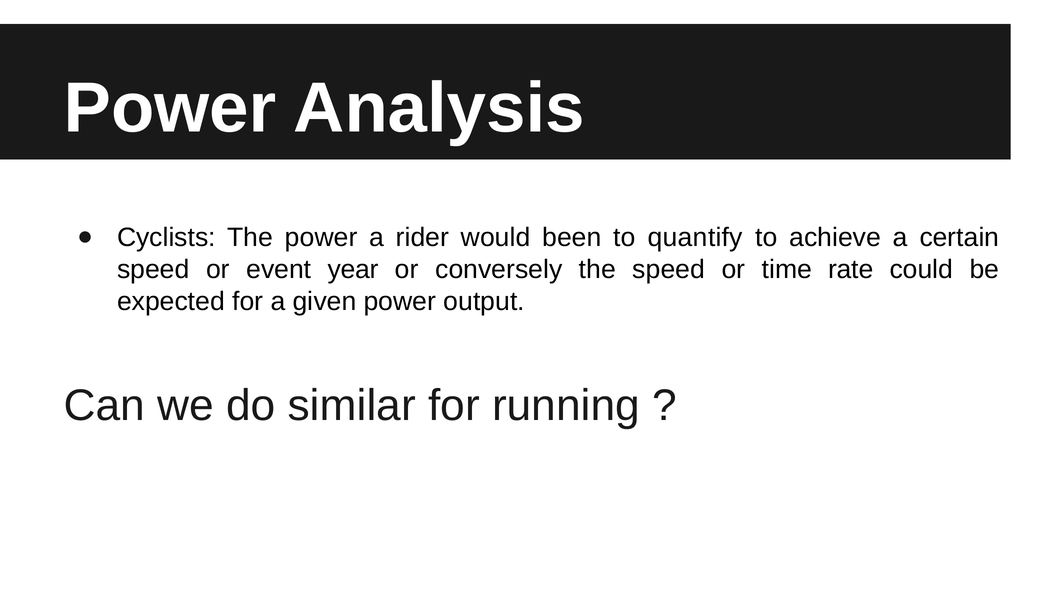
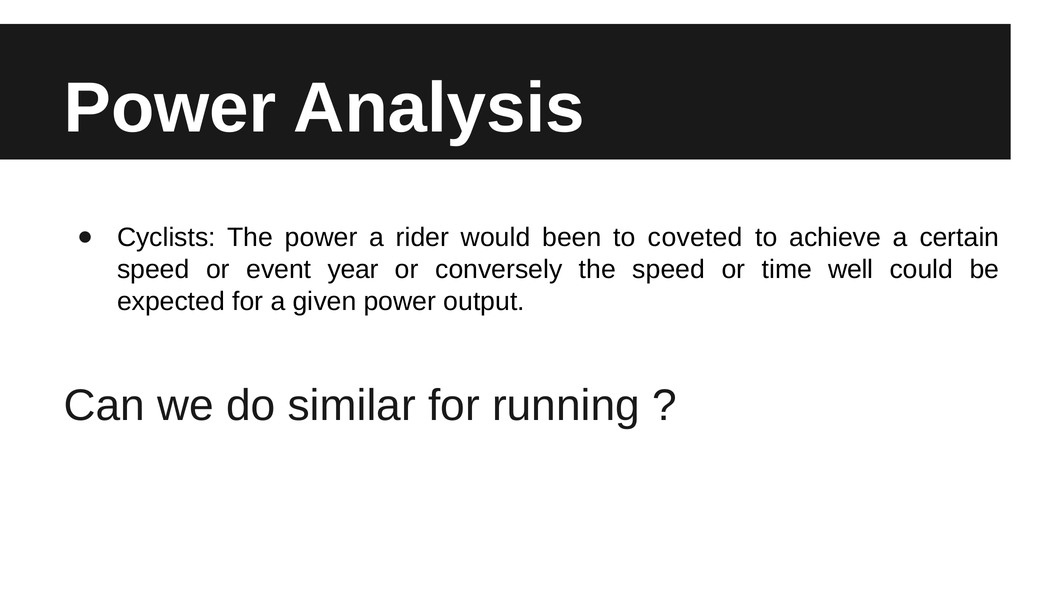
quantify: quantify -> coveted (695, 238)
rate: rate -> well (851, 270)
